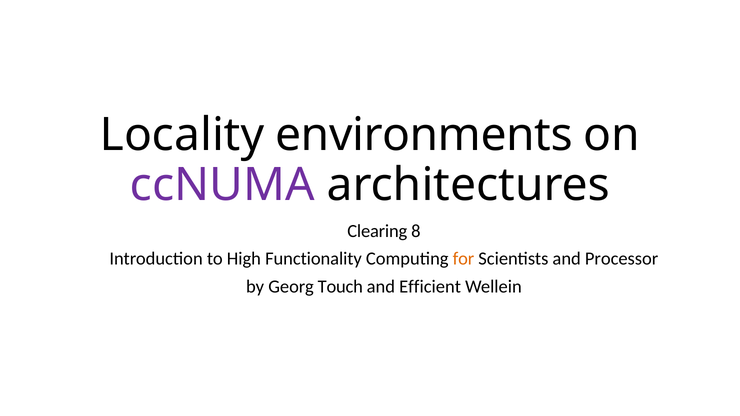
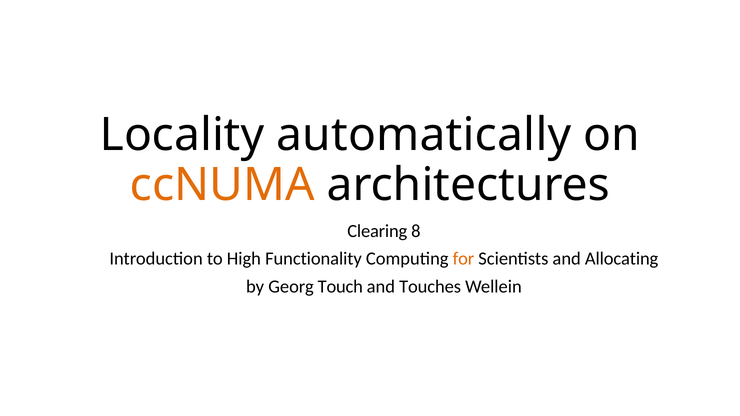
environments: environments -> automatically (424, 135)
ccNUMA colour: purple -> orange (222, 185)
Processor: Processor -> Allocating (622, 259)
Efficient: Efficient -> Touches (430, 287)
